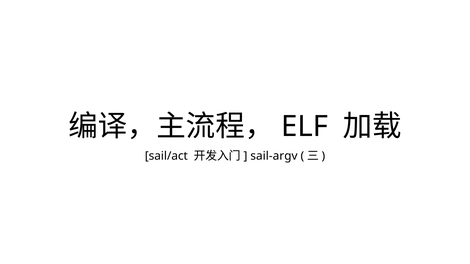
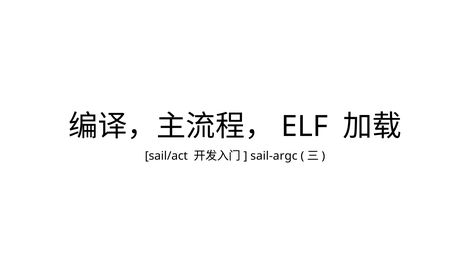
sail-argv: sail-argv -> sail-argc (274, 156)
